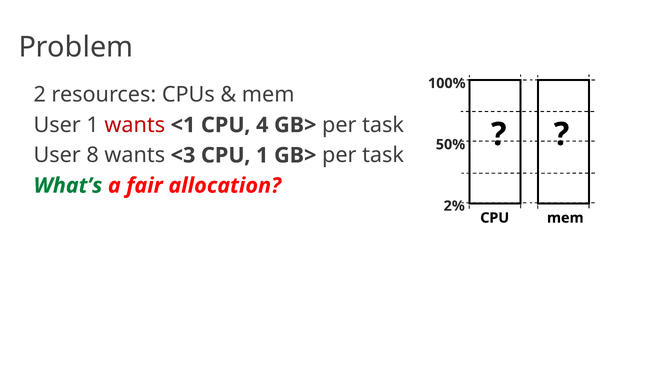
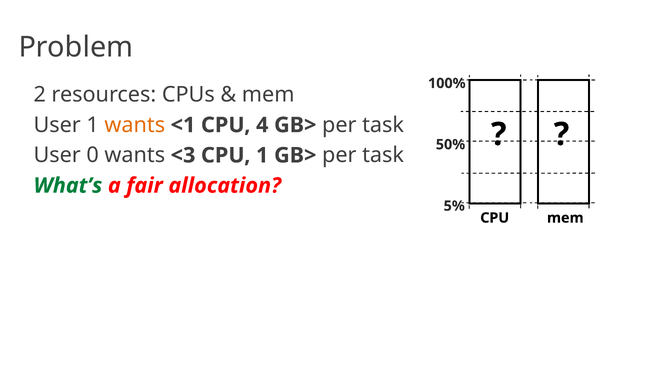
wants colour: red -> orange (135, 125)
8: 8 -> 0 (93, 155)
2%: 2% -> 5% (454, 206)
